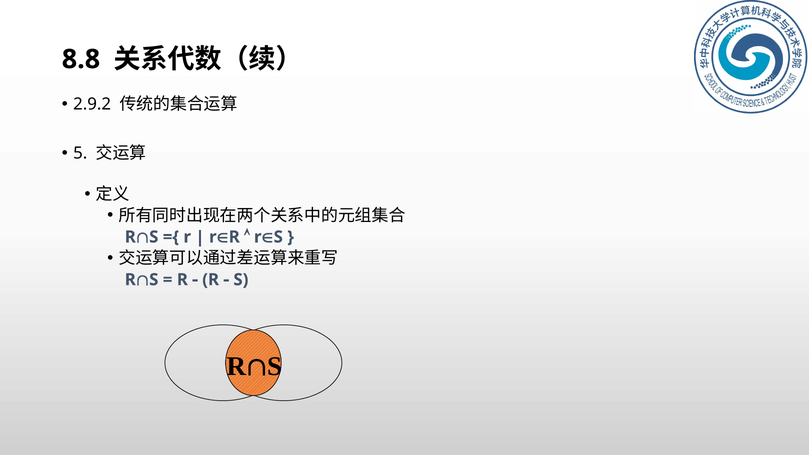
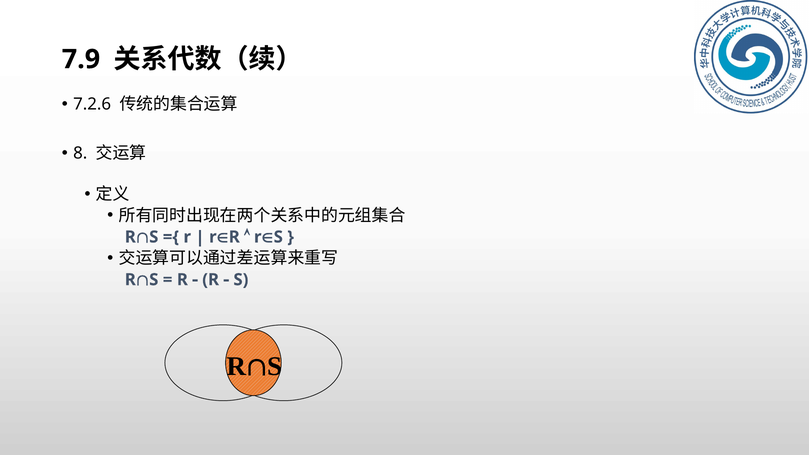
8.8: 8.8 -> 7.9 (81, 59)
2.9.2: 2.9.2 -> 7.2.6 (92, 104)
5: 5 -> 8 (80, 153)
